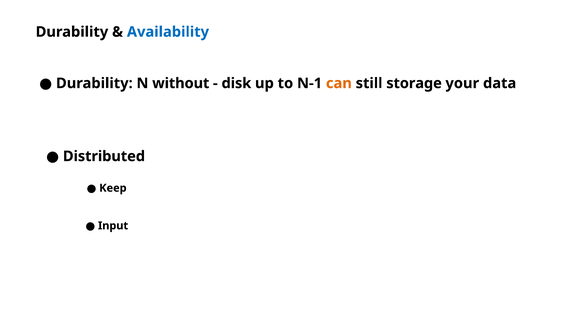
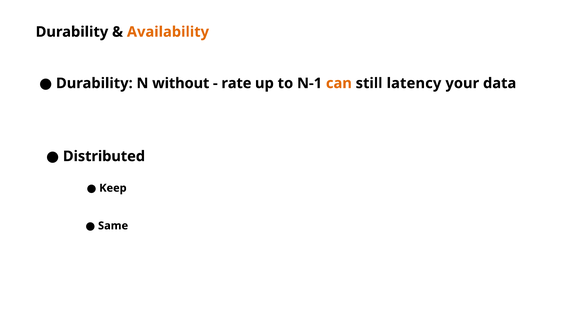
Availability colour: blue -> orange (168, 32)
disk: disk -> rate (236, 83)
storage: storage -> latency (414, 83)
Input: Input -> Same (113, 226)
